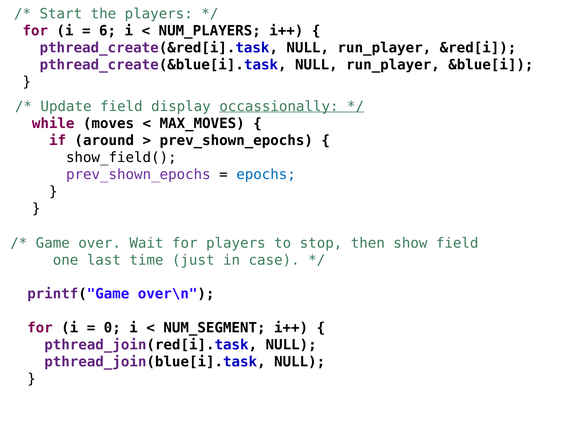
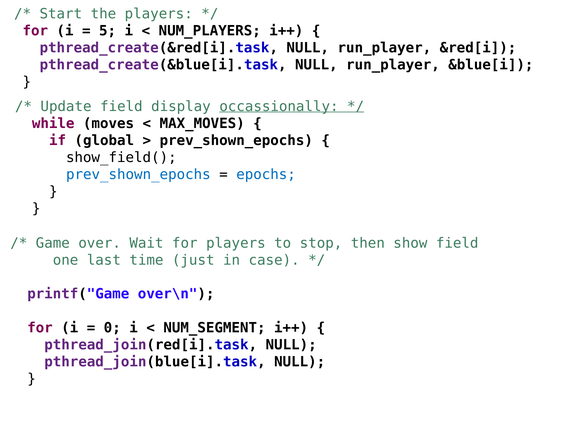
6: 6 -> 5 (108, 31)
around: around -> global (104, 141)
prev_shown_epochs colour: purple -> blue (138, 175)
